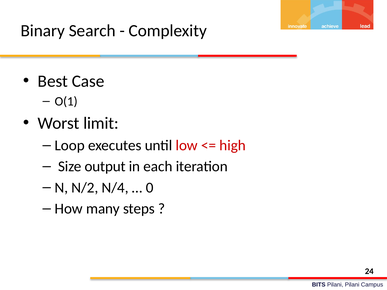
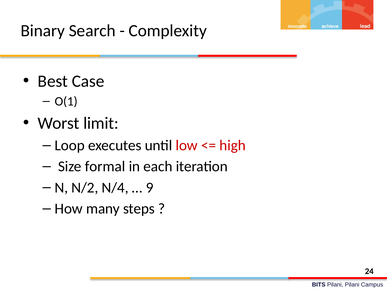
output: output -> formal (105, 167)
0: 0 -> 9 (150, 188)
